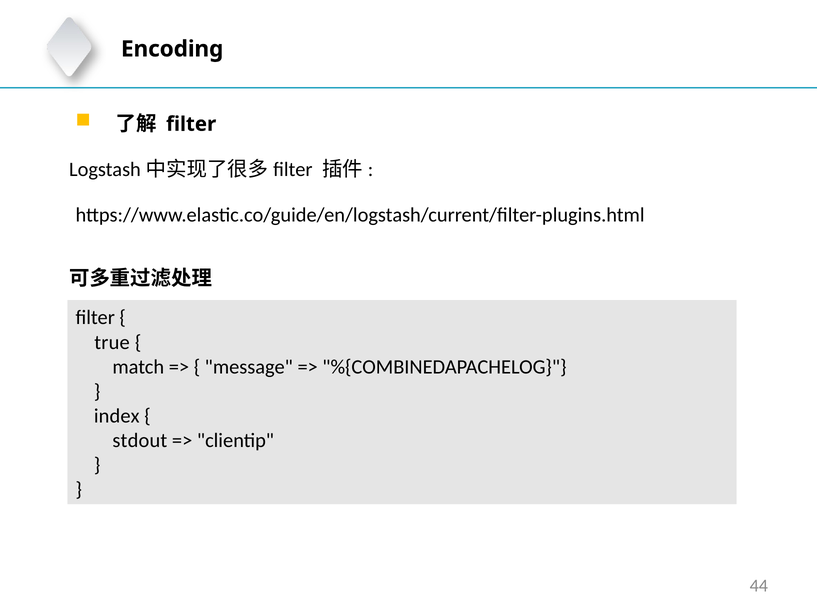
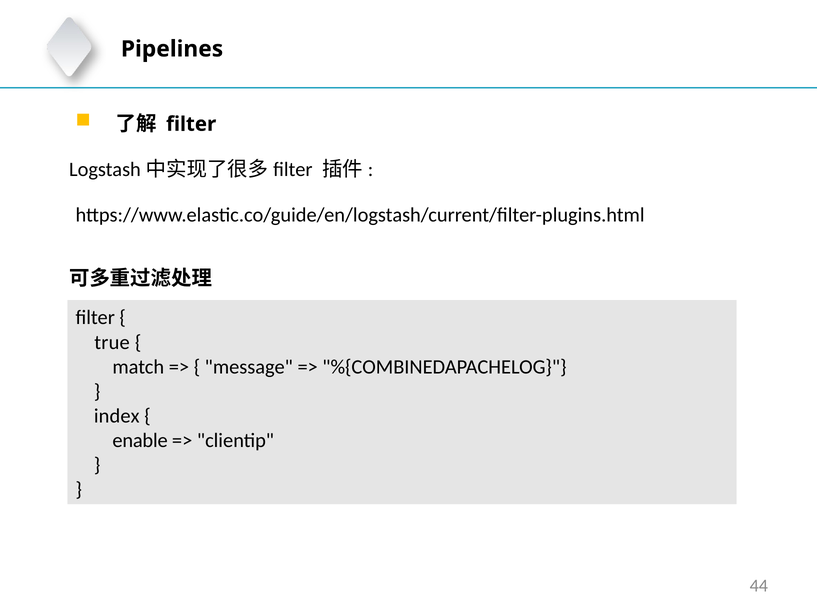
Encoding: Encoding -> Pipelines (172, 49)
stdout: stdout -> enable (140, 440)
